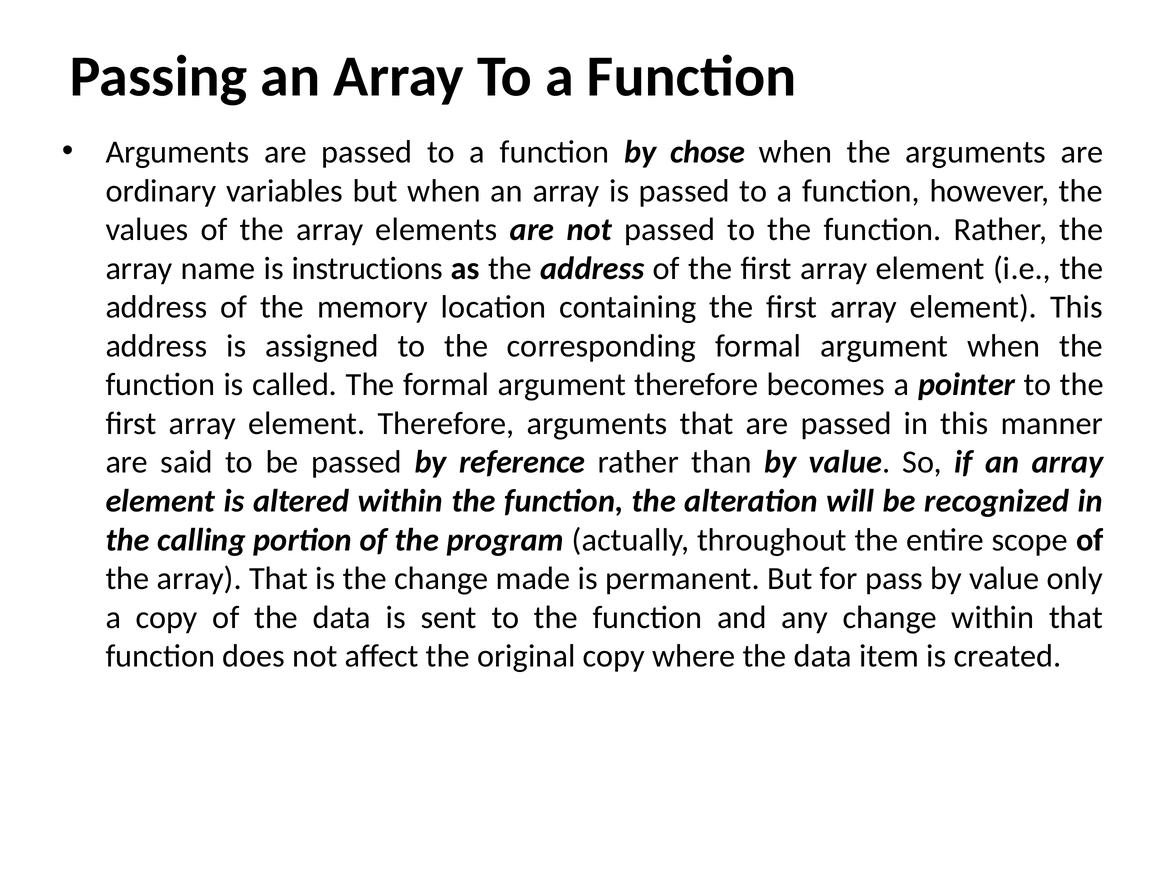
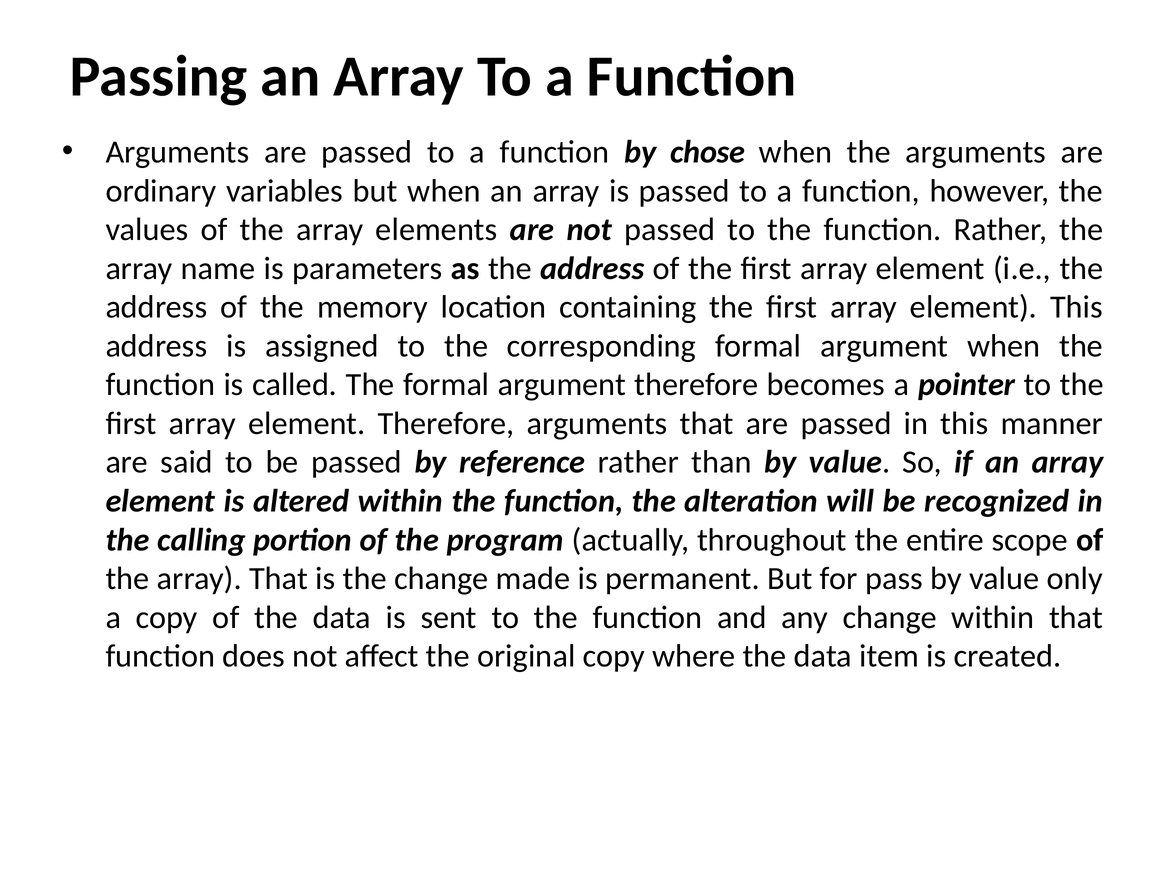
instructions: instructions -> parameters (367, 269)
